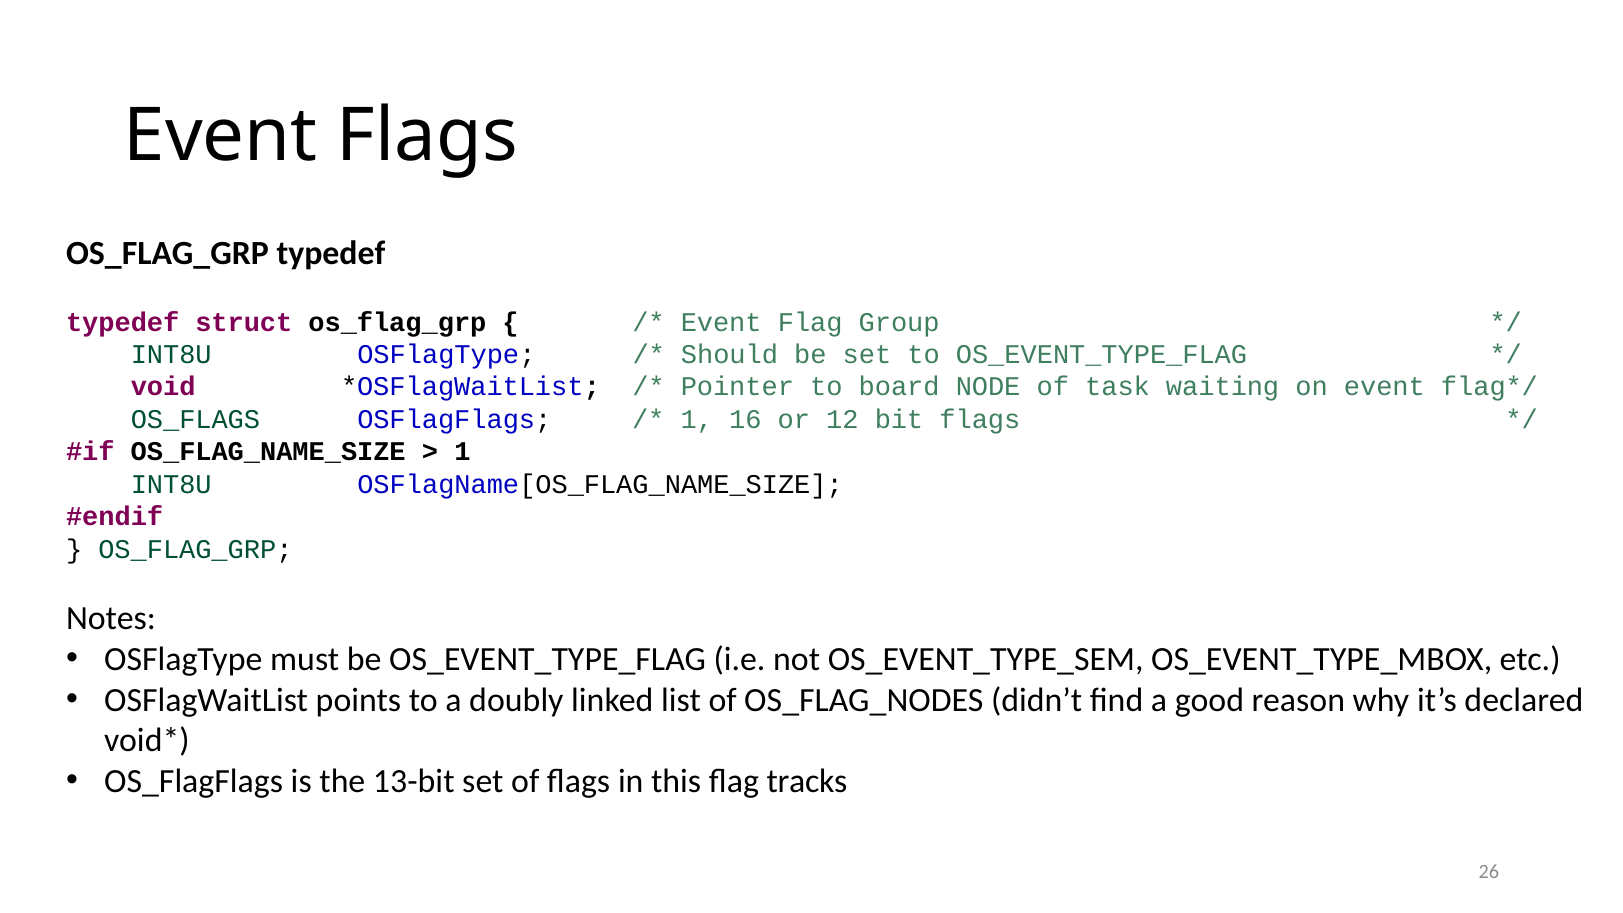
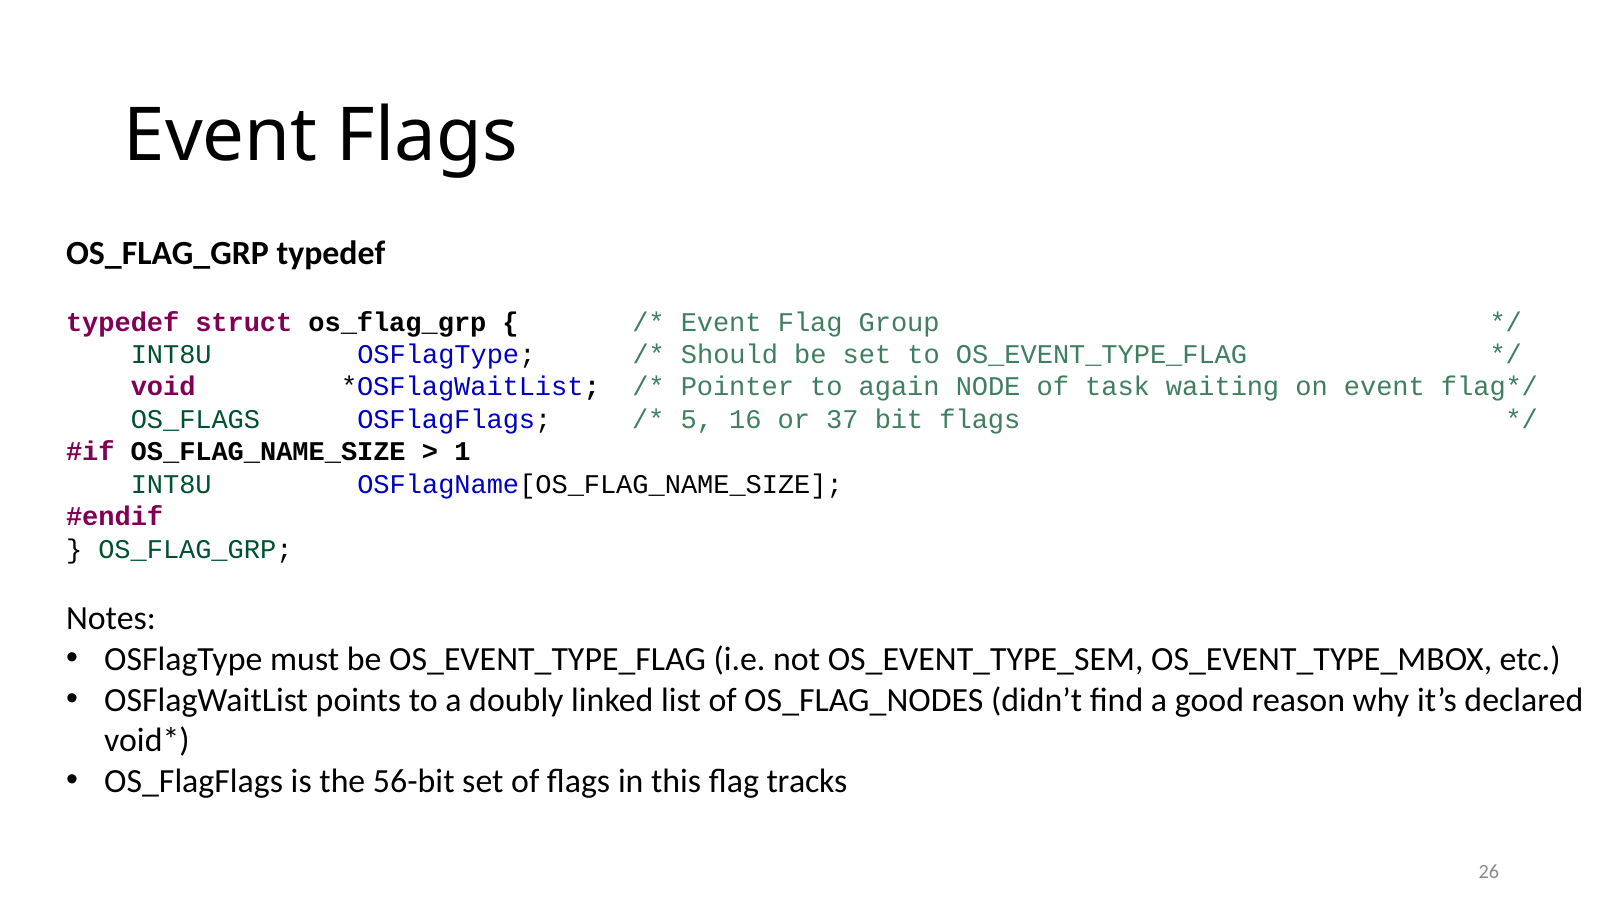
board: board -> again (899, 387)
1: 1 -> 5 (697, 419)
12: 12 -> 37 (842, 419)
13-bit: 13-bit -> 56-bit (414, 781)
